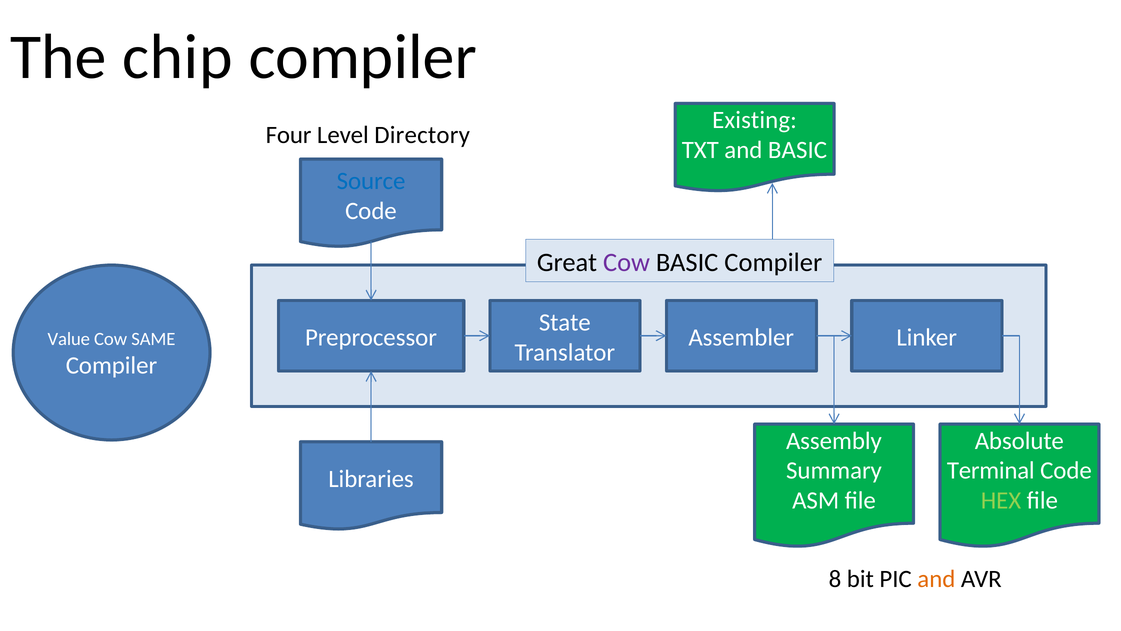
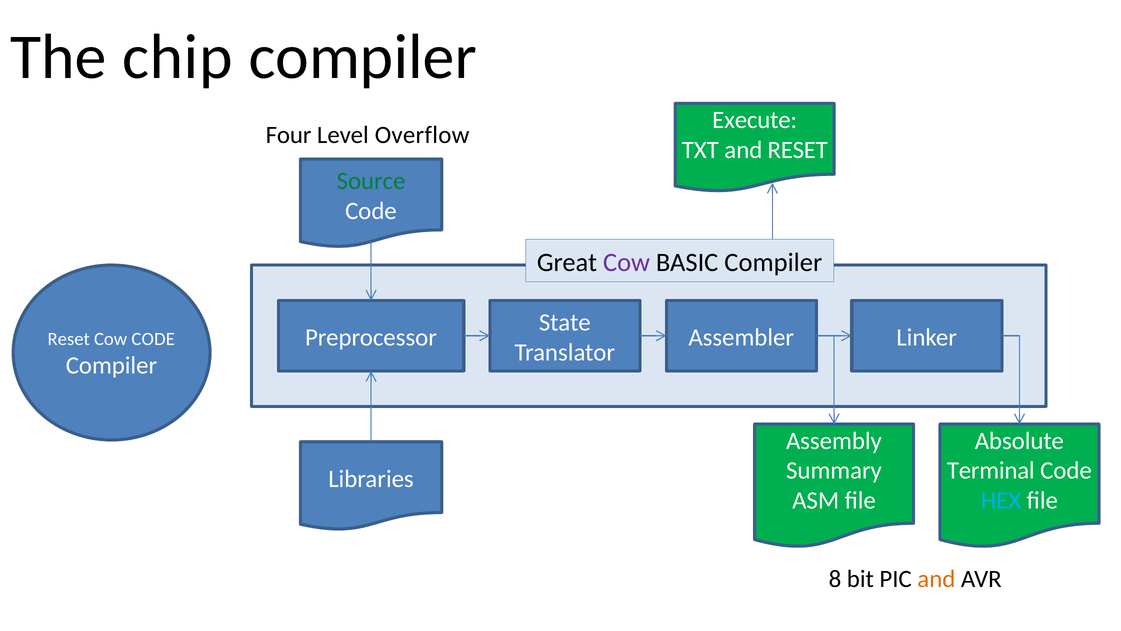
Existing: Existing -> Execute (755, 120)
Directory: Directory -> Overflow (422, 135)
and BASIC: BASIC -> RESET (798, 150)
Source colour: blue -> green (371, 181)
Value: Value -> Reset (69, 339)
Cow SAME: SAME -> CODE (153, 339)
HEX colour: light green -> light blue (1001, 500)
